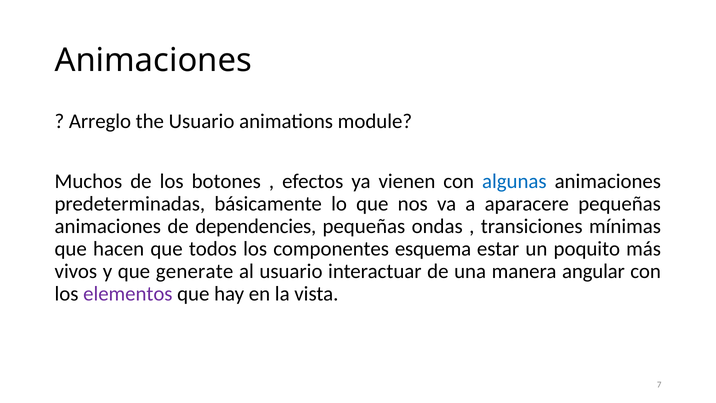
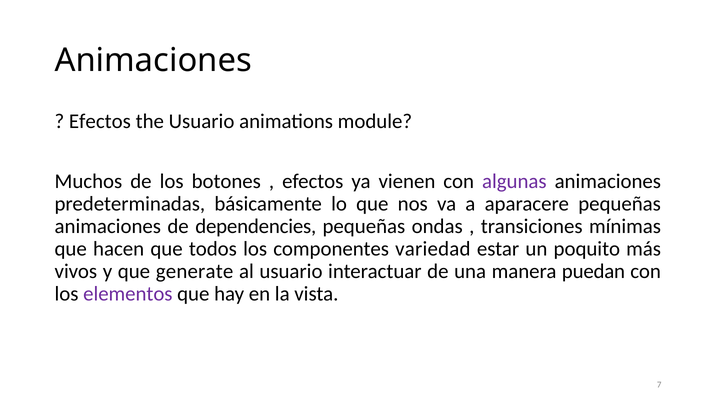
Arreglo: Arreglo -> Efectos (100, 121)
algunas colour: blue -> purple (514, 181)
esquema: esquema -> variedad (433, 249)
angular: angular -> puedan (593, 271)
